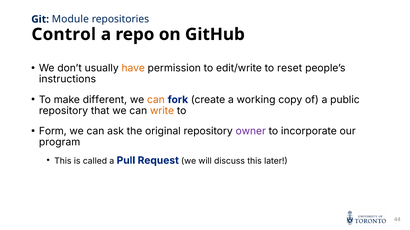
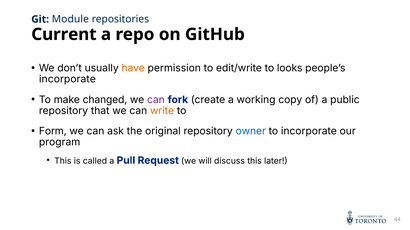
Control: Control -> Current (64, 34)
reset: reset -> looks (290, 68)
instructions: instructions -> incorporate (67, 79)
different: different -> changed (105, 100)
can colour: orange -> purple (156, 100)
owner colour: purple -> blue (251, 131)
